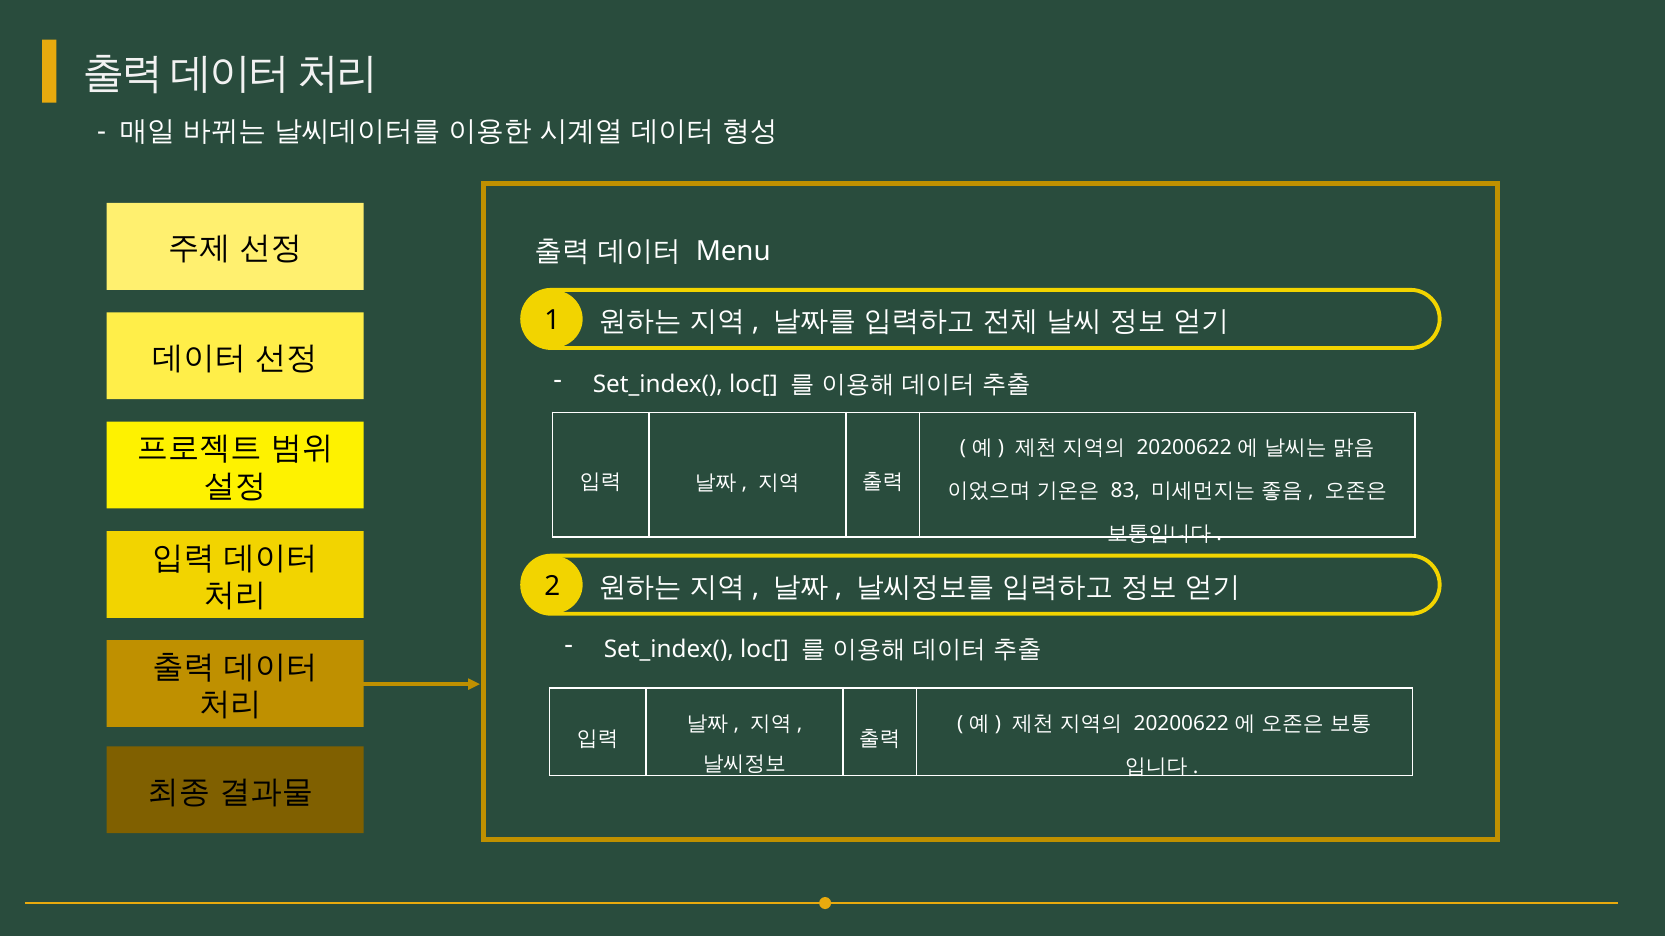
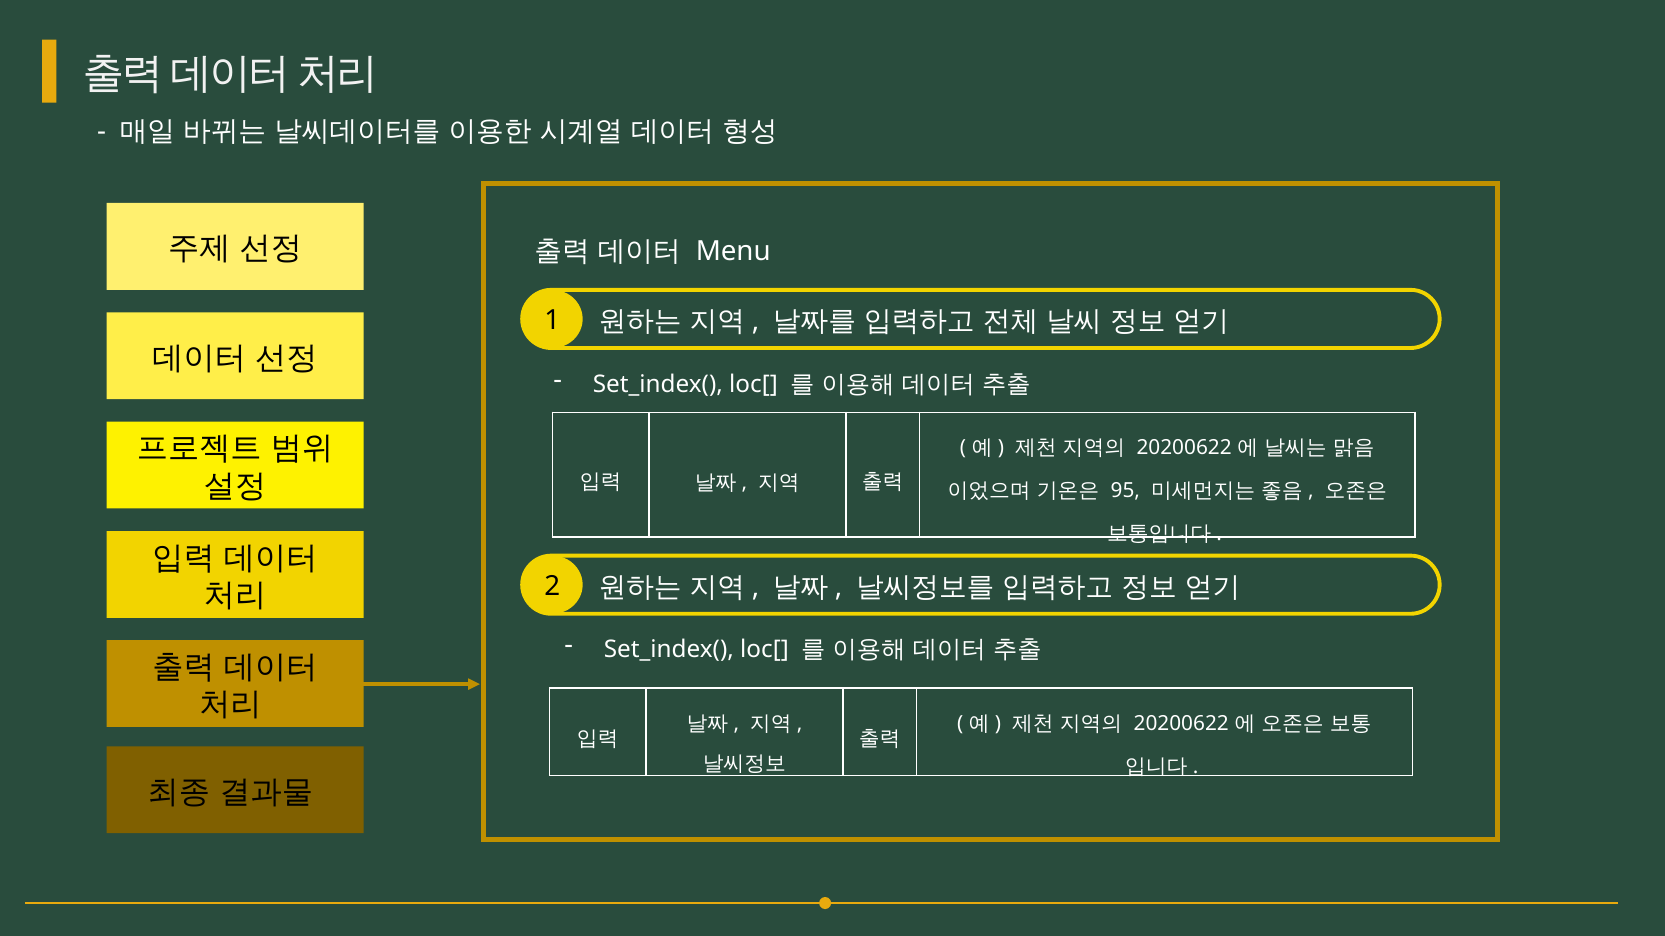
83: 83 -> 95 (1125, 491)
